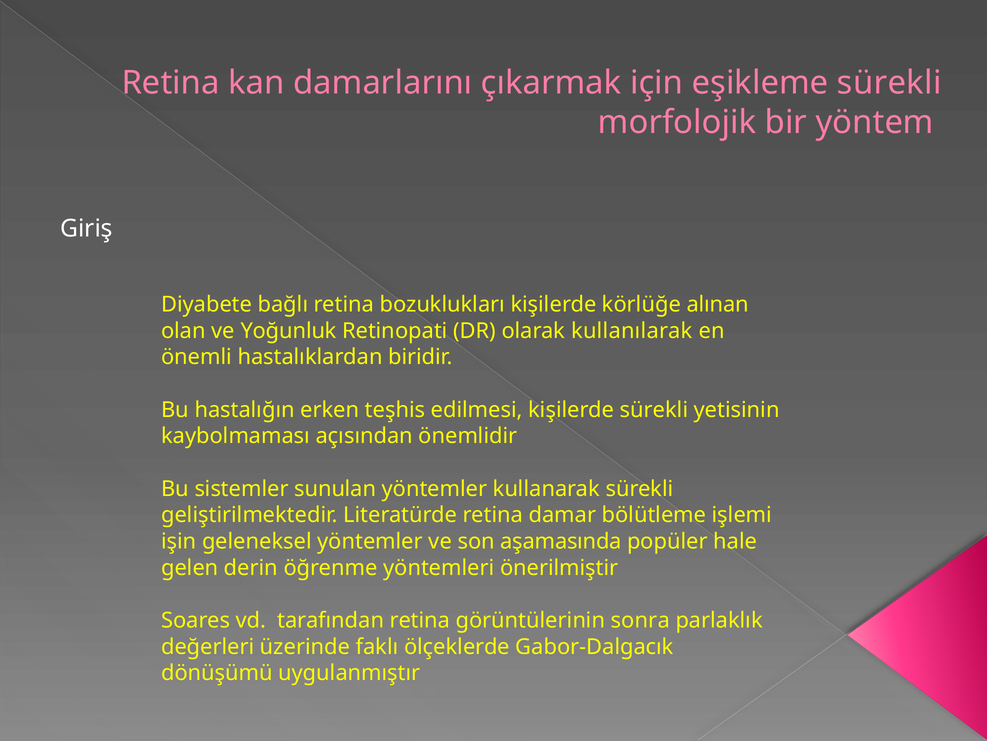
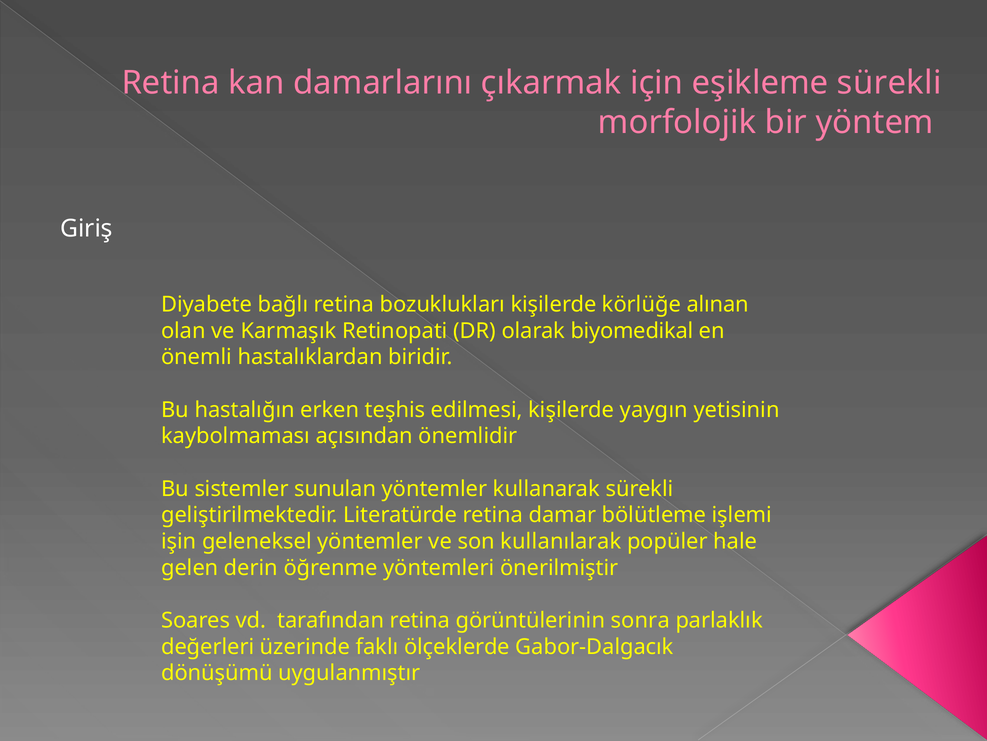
Yoğunluk: Yoğunluk -> Karmaşık (288, 330)
kullanılarak: kullanılarak -> biyomedikal (632, 330)
kişilerde sürekli: sürekli -> yaygın (654, 409)
aşamasında: aşamasında -> kullanılarak (561, 541)
